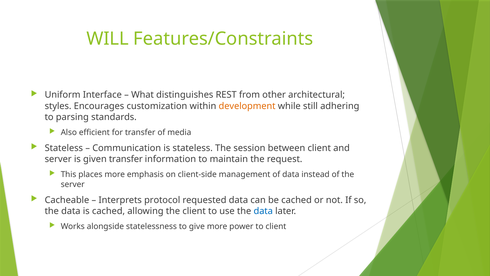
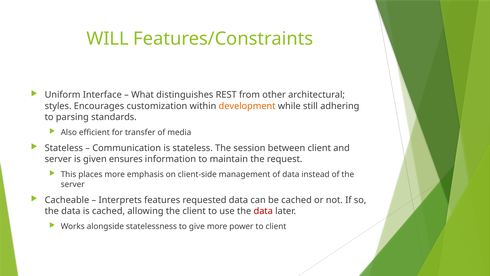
given transfer: transfer -> ensures (126, 159)
protocol: protocol -> features (162, 200)
data colour: blue -> red (263, 211)
